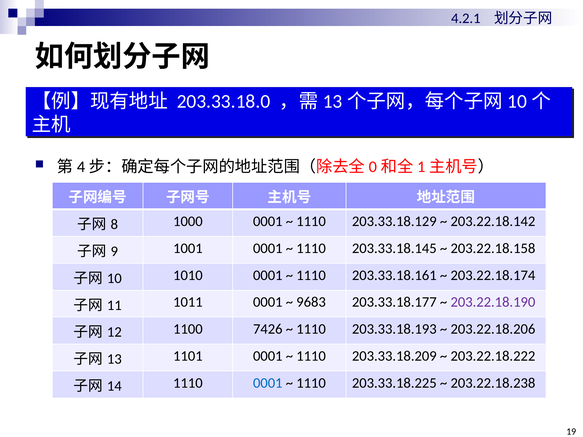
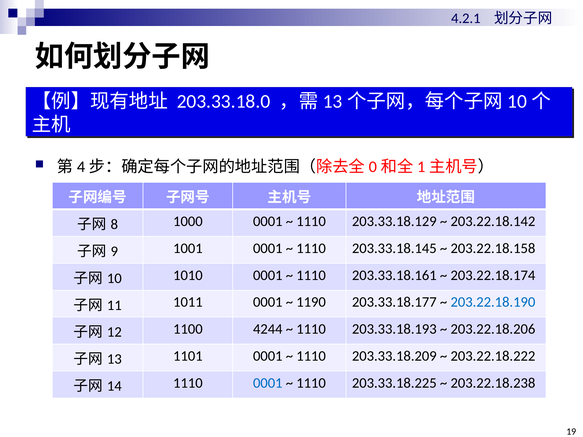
9683: 9683 -> 1190 (311, 302)
203.22.18.190 colour: purple -> blue (493, 302)
7426: 7426 -> 4244 (268, 329)
